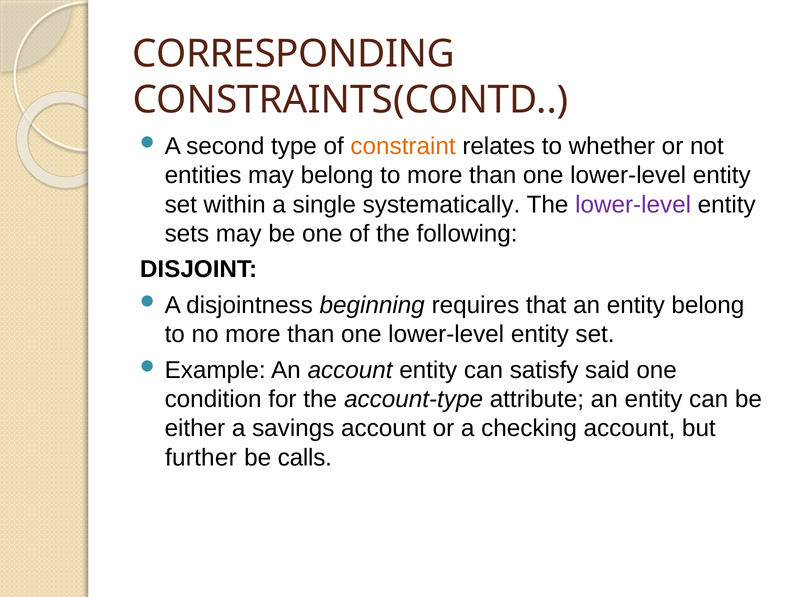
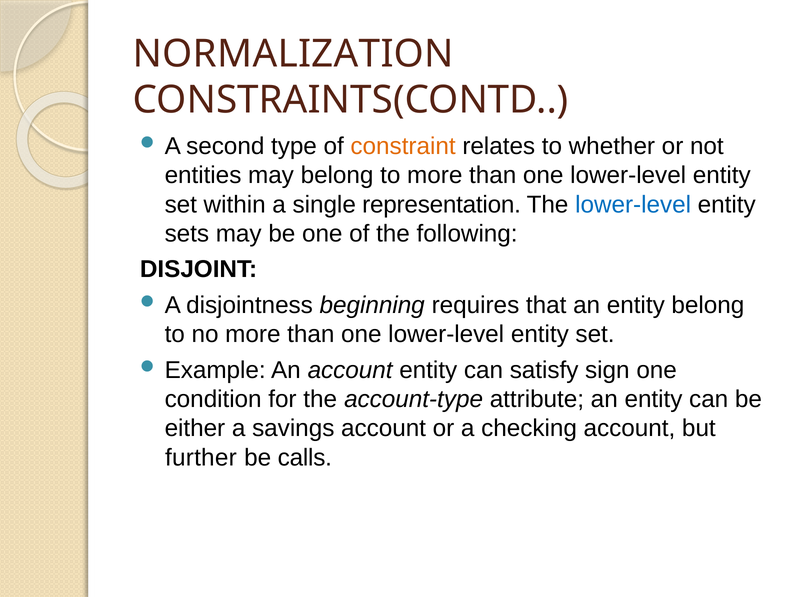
CORRESPONDING: CORRESPONDING -> NORMALIZATION (293, 54)
systematically: systematically -> representation (442, 205)
lower-level colour: purple -> blue (633, 205)
said: said -> sign (607, 370)
